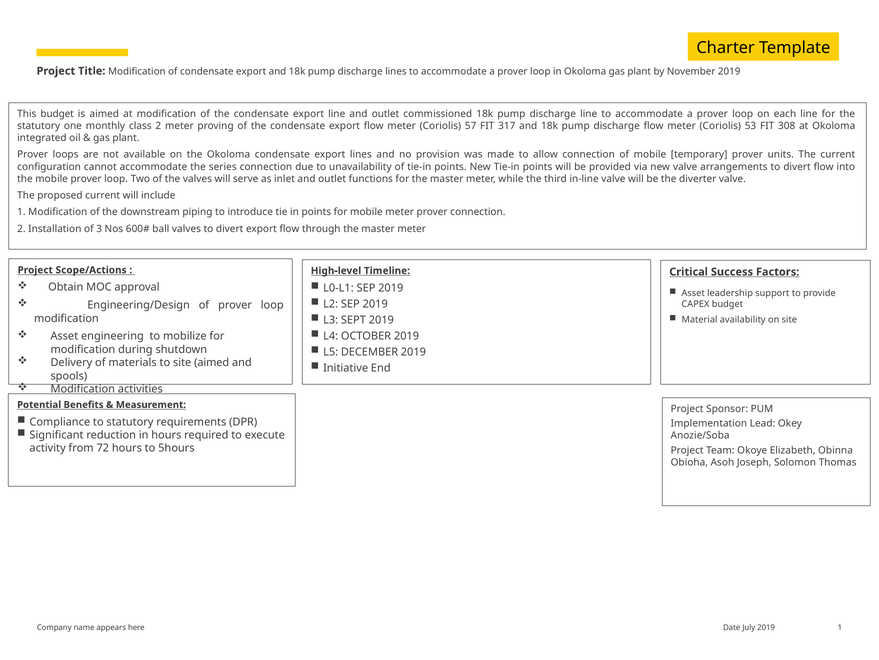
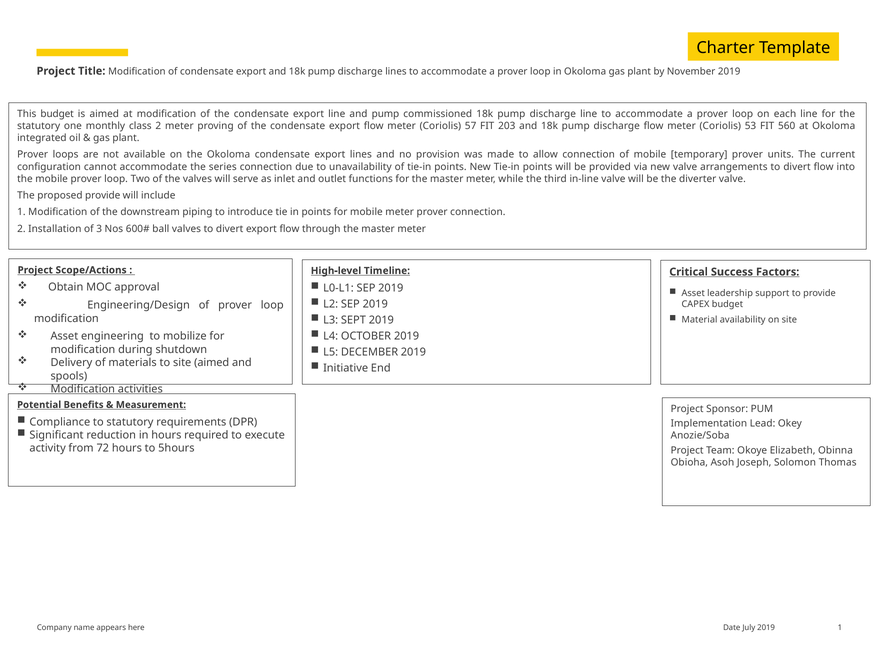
line and outlet: outlet -> pump (386, 114)
317: 317 -> 203 (507, 126)
308: 308 -> 560 (787, 126)
proposed current: current -> provide (103, 195)
